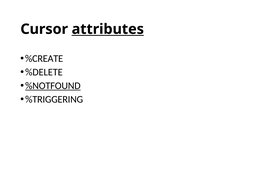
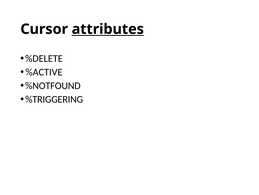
%CREATE: %CREATE -> %DELETE (44, 58)
%DELETE: %DELETE -> %ACTIVE (44, 72)
%NOTFOUND underline: present -> none (53, 85)
